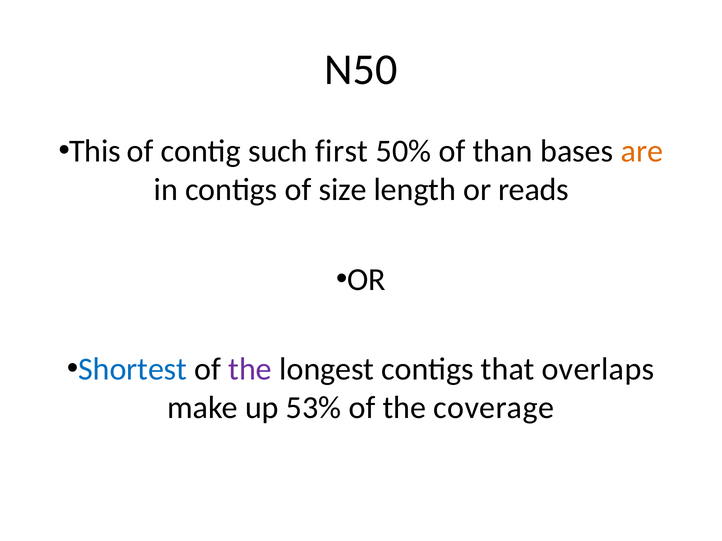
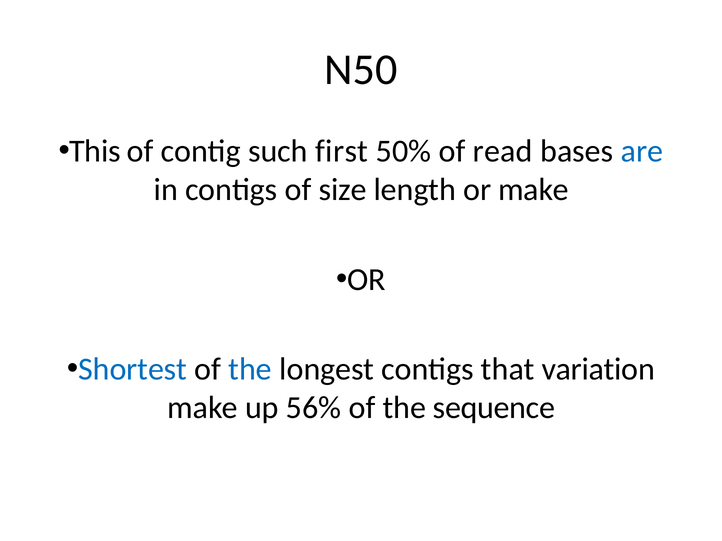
than: than -> read (503, 151)
are colour: orange -> blue (642, 151)
or reads: reads -> make (533, 190)
the colour: purple -> blue (250, 370)
overlaps: overlaps -> variation (598, 370)
53%: 53% -> 56% (314, 408)
coverage: coverage -> sequence (494, 408)
